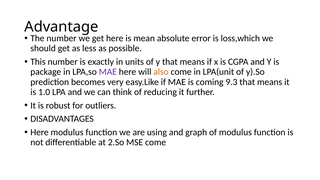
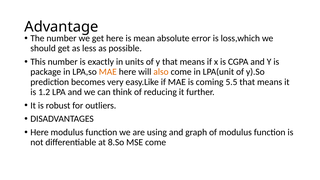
MAE colour: purple -> orange (108, 72)
9.3: 9.3 -> 5.5 (231, 82)
1.0: 1.0 -> 1.2 (44, 92)
2.So: 2.So -> 8.So (116, 142)
